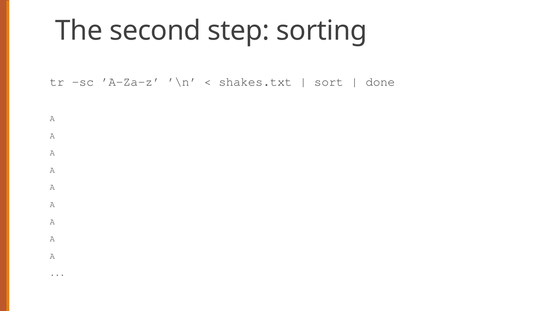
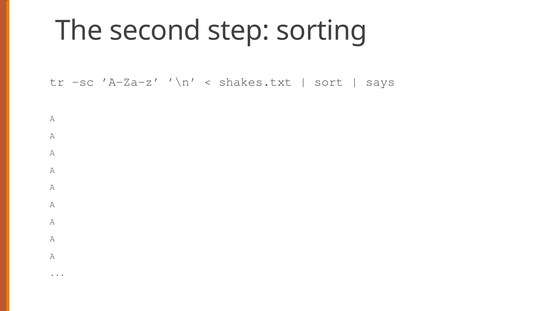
done: done -> says (380, 82)
